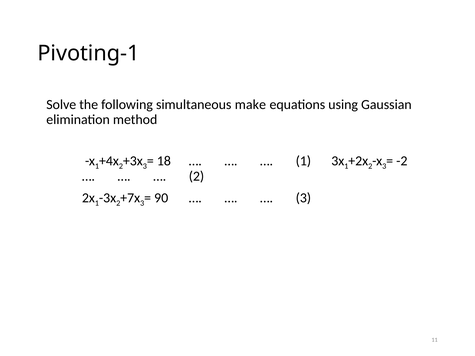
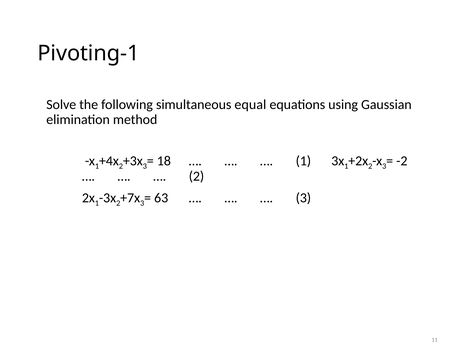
make: make -> equal (250, 105)
90: 90 -> 63 (161, 198)
